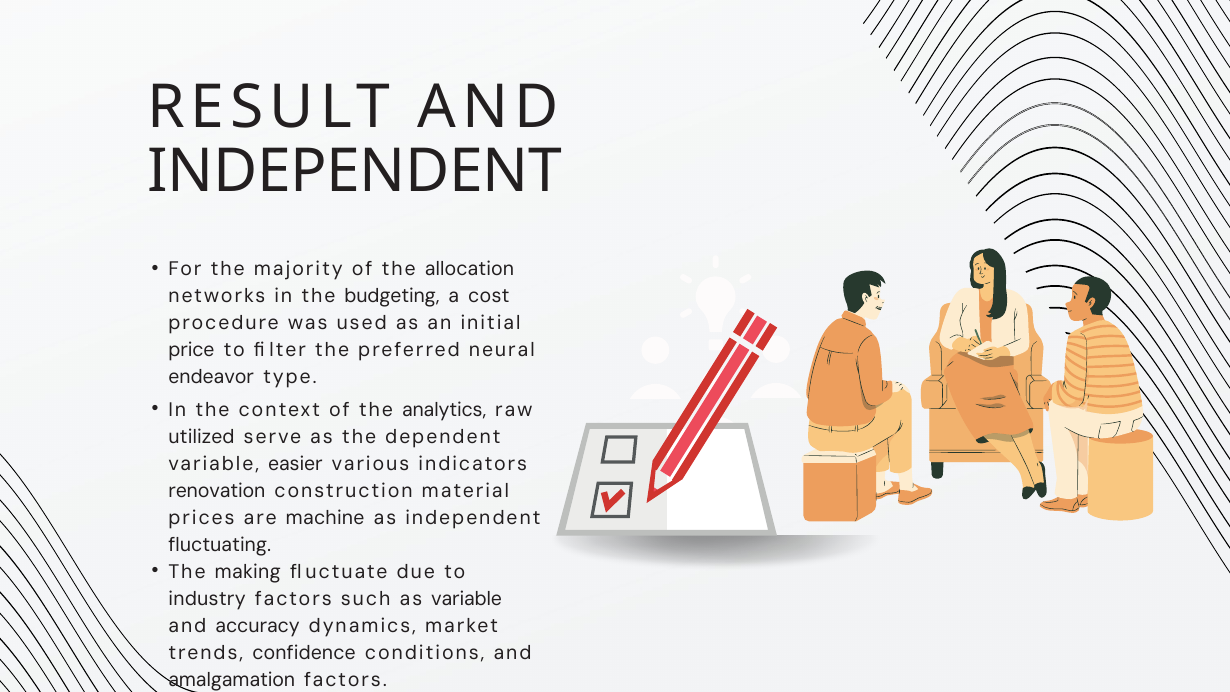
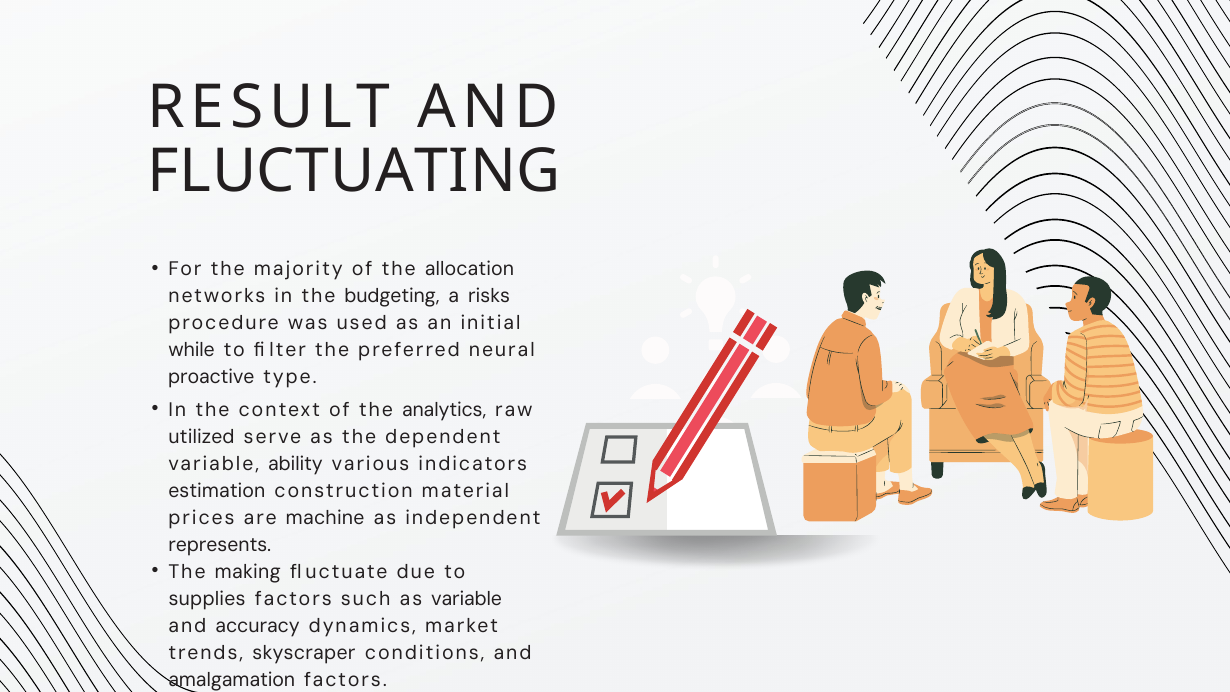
INDEPENDENT: INDEPENDENT -> FLUCTUATING (354, 171)
cost: cost -> risks (489, 296)
price: price -> while (191, 350)
endeavor: endeavor -> proactive (211, 377)
easier: easier -> ability (295, 463)
renovation: renovation -> estimation (217, 490)
fluctuating: fluctuating -> represents (220, 544)
industry: industry -> supplies (207, 598)
confidence: confidence -> skyscraper (304, 652)
